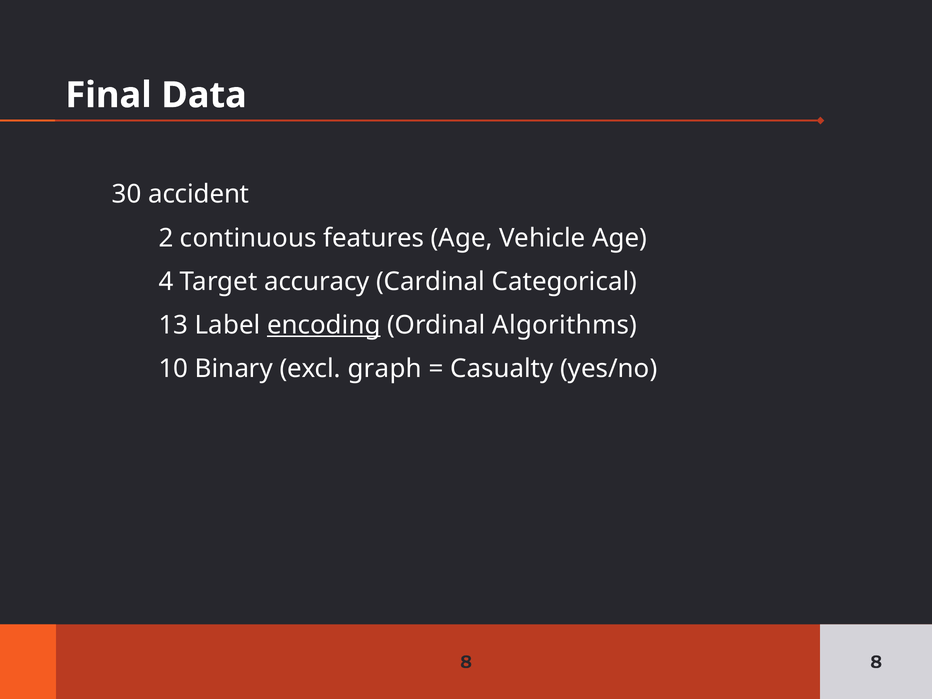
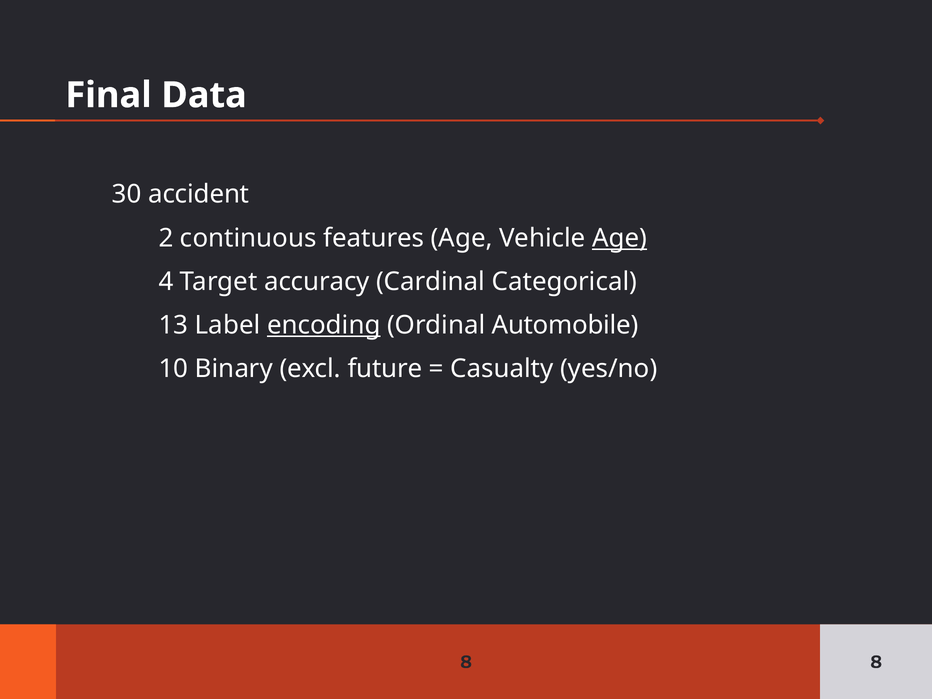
Age underline: none -> present (620, 238)
Algorithms: Algorithms -> Automobile (565, 325)
graph: graph -> future (385, 369)
